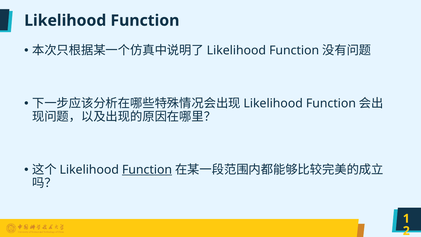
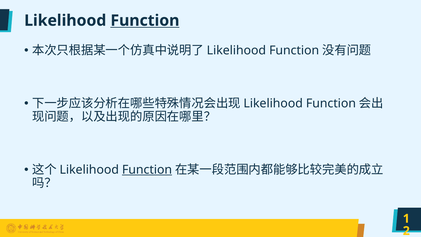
Function underline: none -> present (145, 21)
